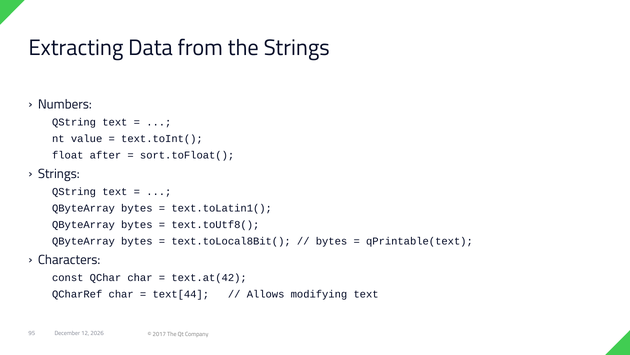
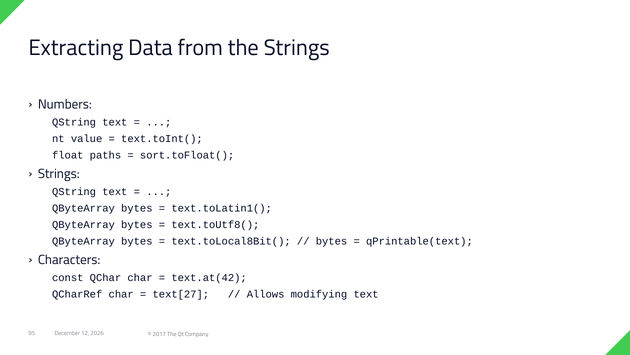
after: after -> paths (105, 155)
text[44: text[44 -> text[27 (181, 294)
